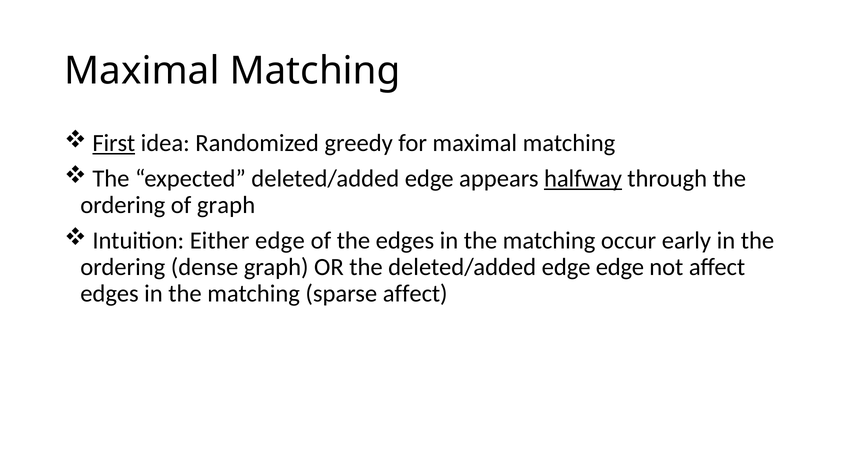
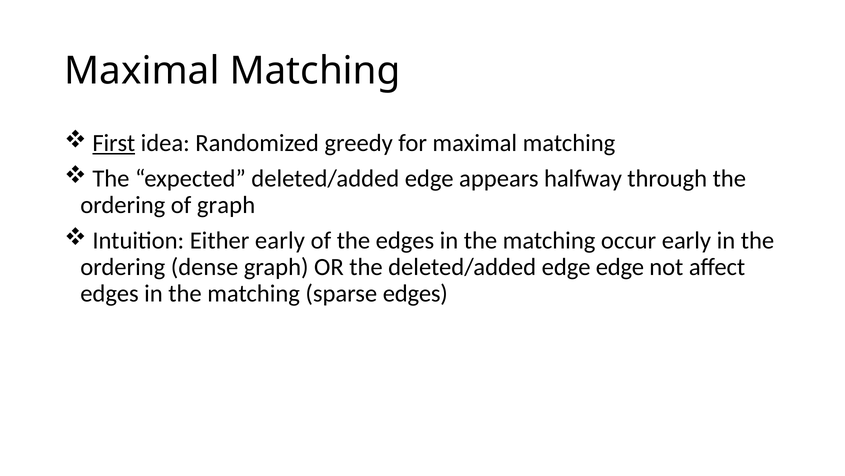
halfway underline: present -> none (583, 178)
Either edge: edge -> early (280, 240)
sparse affect: affect -> edges (415, 293)
